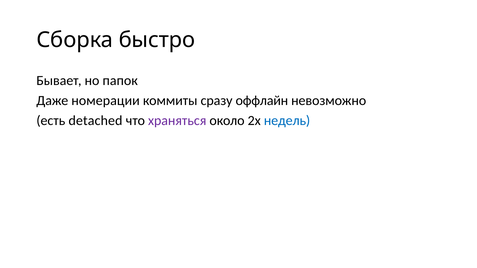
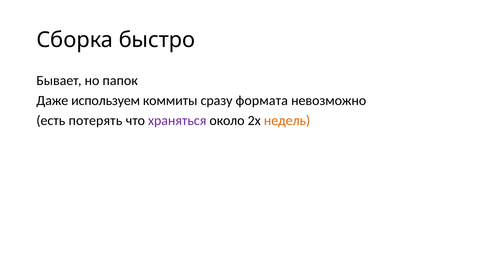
номерации: номерации -> используем (106, 101)
оффлайн: оффлайн -> формата (262, 101)
detached: detached -> потерять (95, 121)
недель colour: blue -> orange (287, 121)
